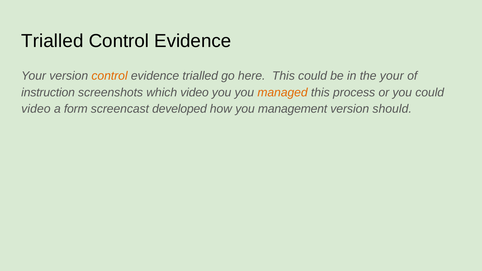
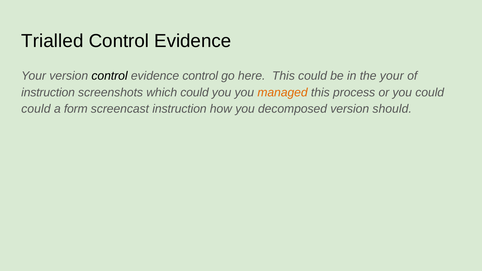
control colour: orange -> black (110, 76)
evidence trialled: trialled -> control (200, 76)
which video: video -> could (195, 92)
video: video -> could (36, 109)
screencast developed: developed -> instruction (179, 109)
management: management -> decomposed (293, 109)
